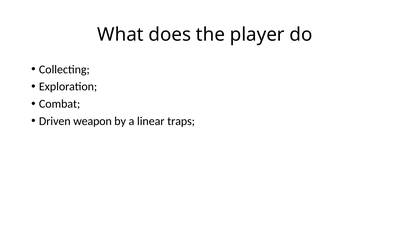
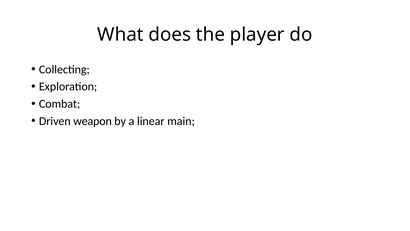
traps: traps -> main (181, 121)
